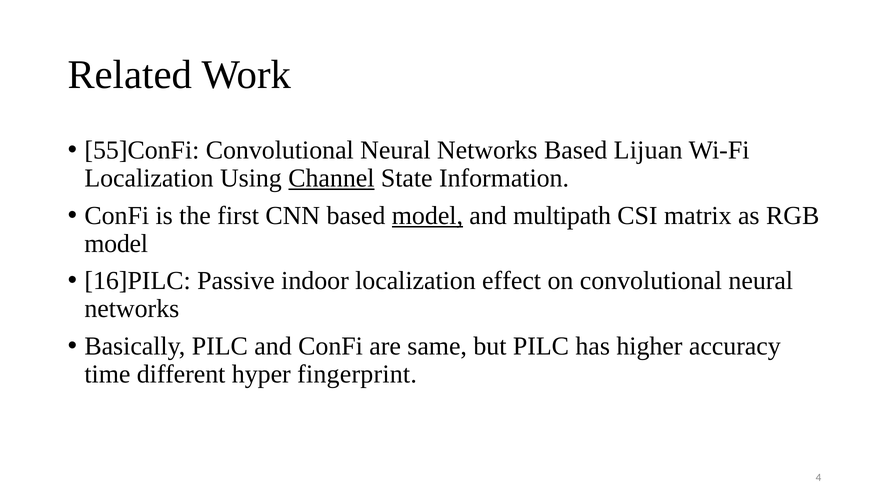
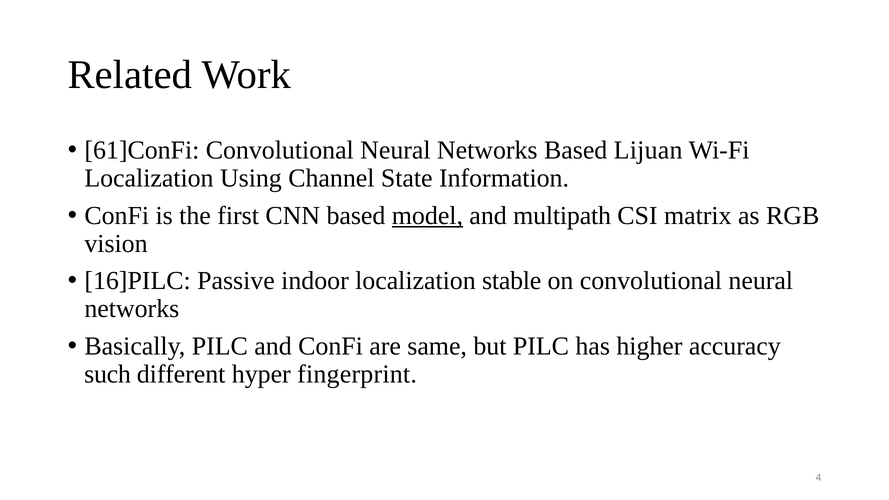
55]ConFi: 55]ConFi -> 61]ConFi (142, 150)
Channel underline: present -> none (331, 178)
model: model -> vision (116, 244)
effect: effect -> stable (512, 281)
time: time -> such (108, 374)
